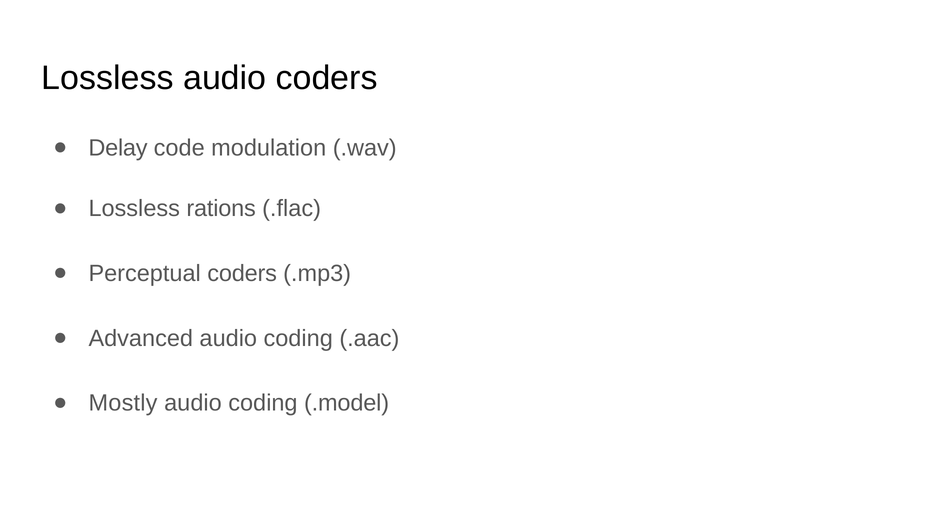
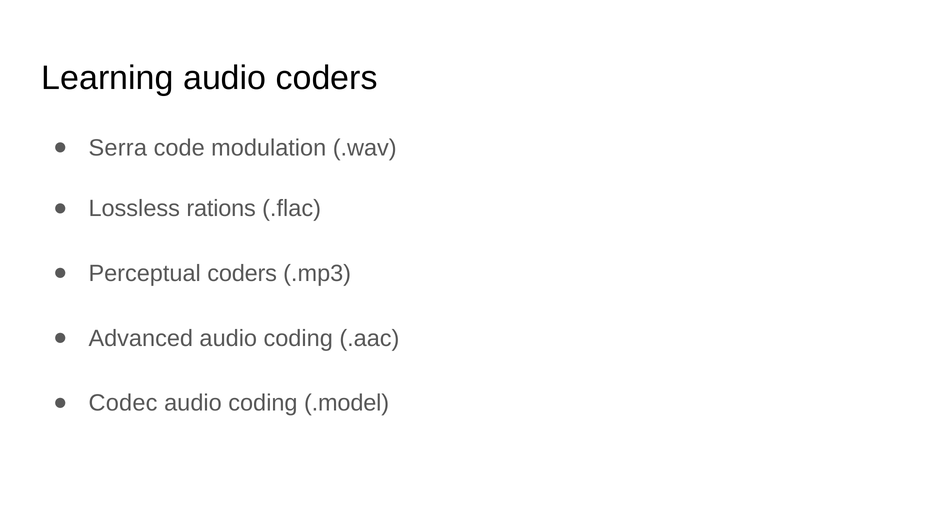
Lossless: Lossless -> Learning (108, 78)
Delay: Delay -> Serra (118, 148)
Mostly: Mostly -> Codec (123, 403)
